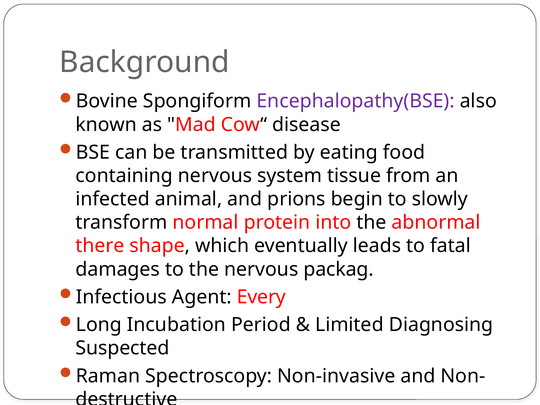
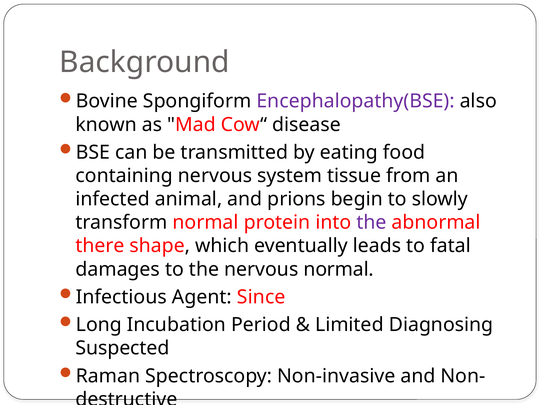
the colour: black -> purple (371, 223)
nervous packag: packag -> normal (339, 269)
Every: Every -> Since (261, 297)
